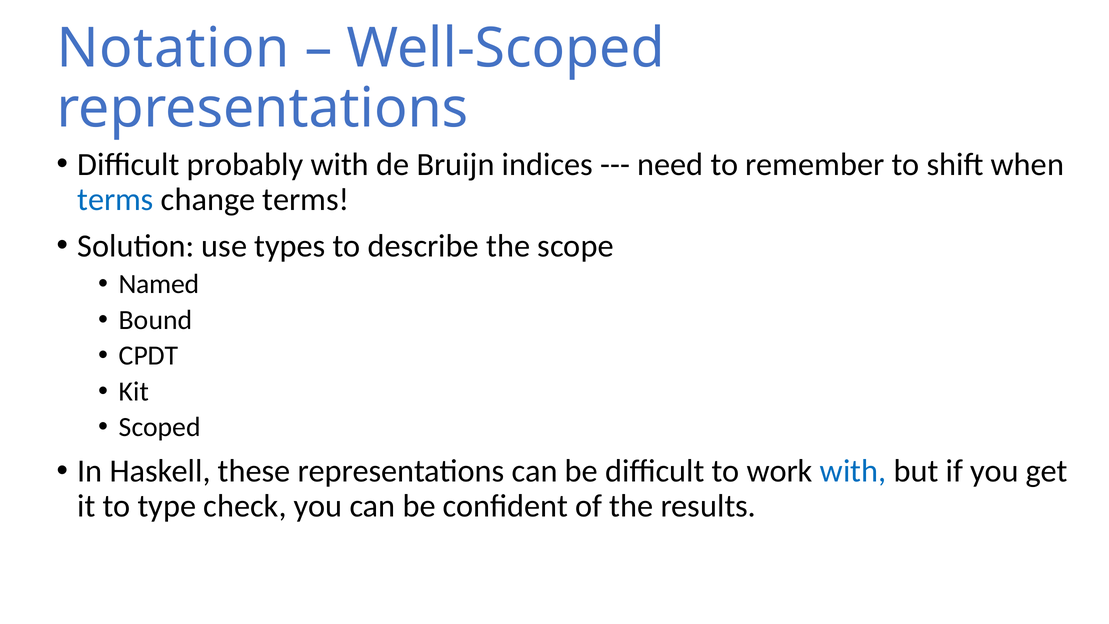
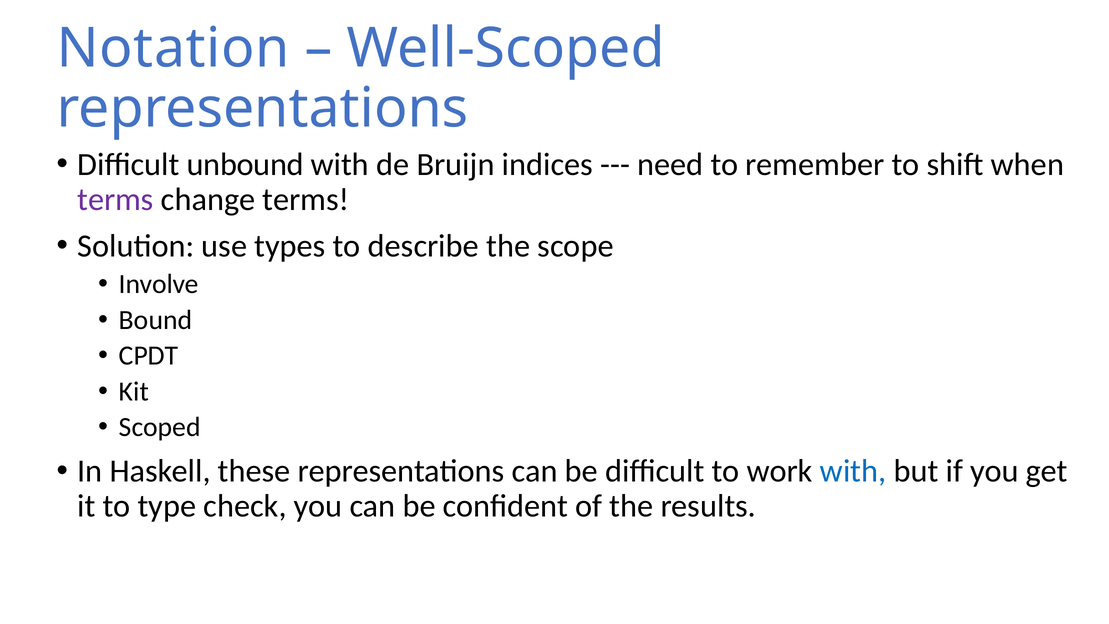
probably: probably -> unbound (245, 165)
terms colour: blue -> purple (116, 200)
Named: Named -> Involve (159, 284)
